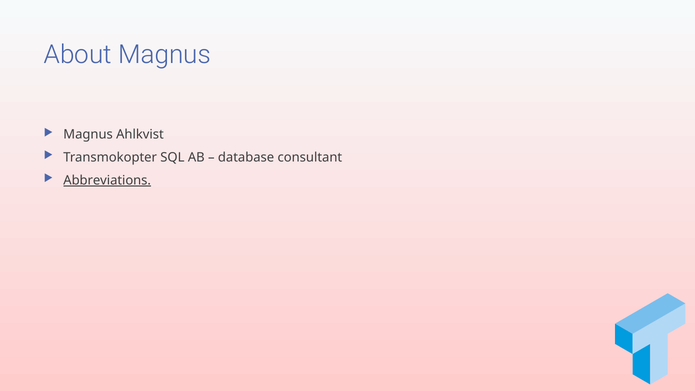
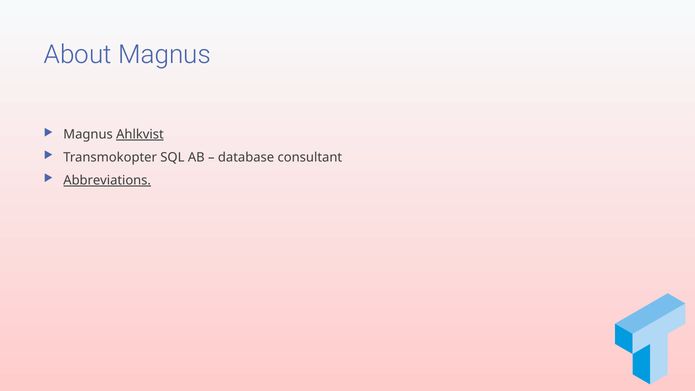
Ahlkvist underline: none -> present (140, 135)
